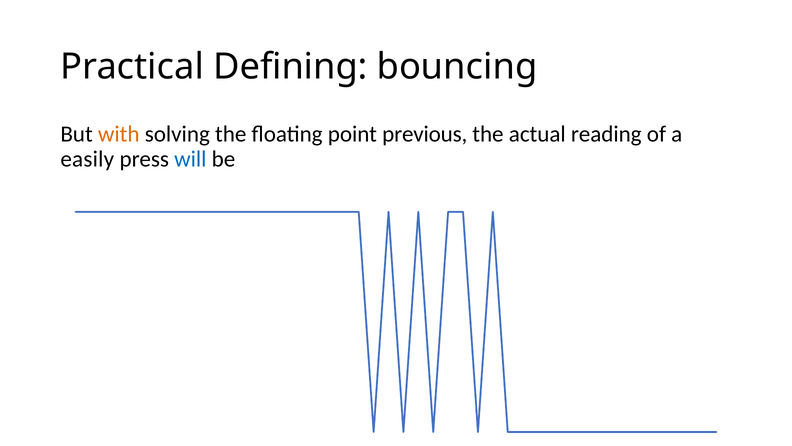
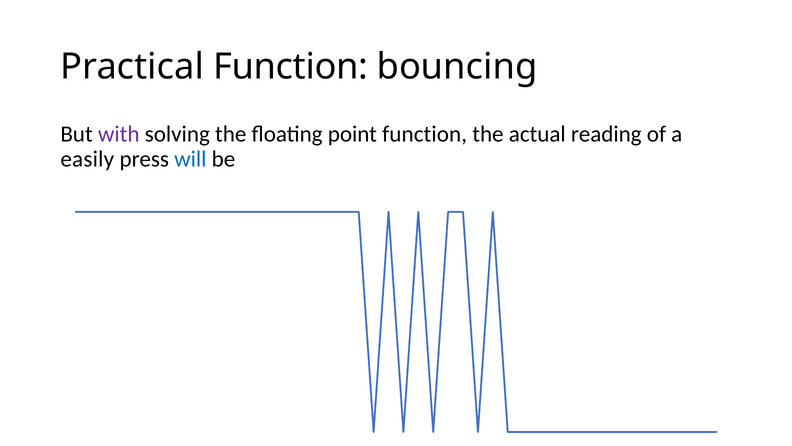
Practical Defining: Defining -> Function (291, 67)
with colour: orange -> purple (119, 134)
point previous: previous -> function (425, 134)
